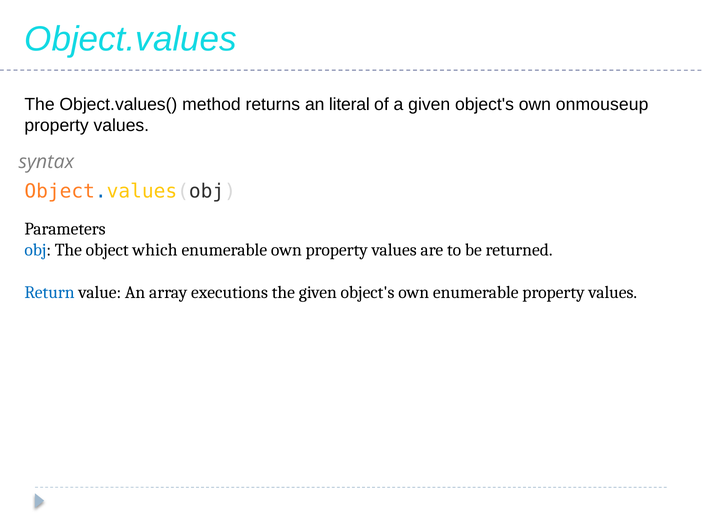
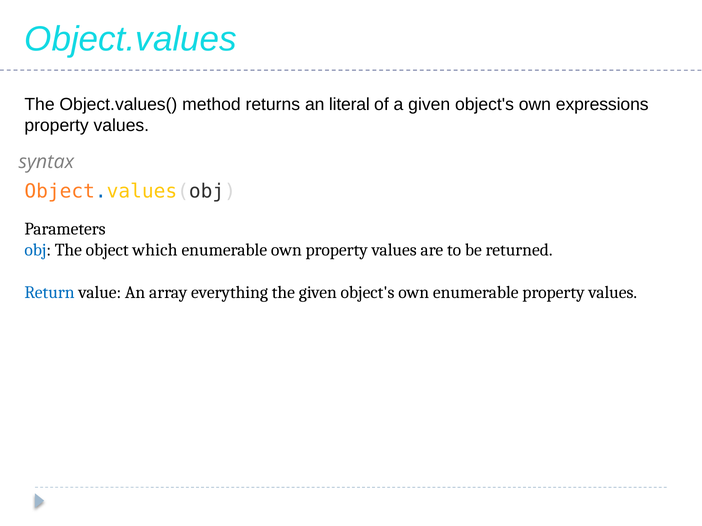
onmouseup: onmouseup -> expressions (602, 104)
executions: executions -> everything (230, 293)
